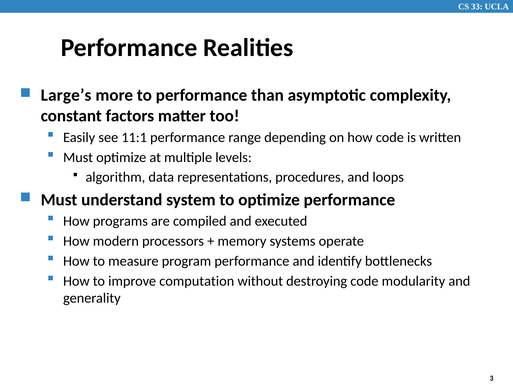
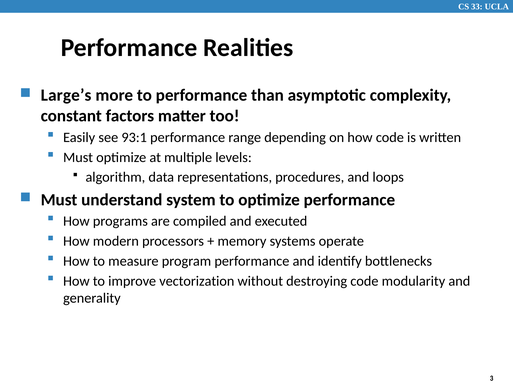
11:1: 11:1 -> 93:1 (134, 137)
computation: computation -> vectorization (197, 281)
